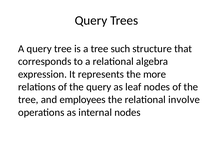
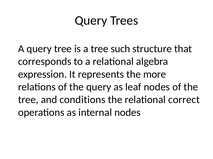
employees: employees -> conditions (82, 100)
involve: involve -> correct (184, 100)
